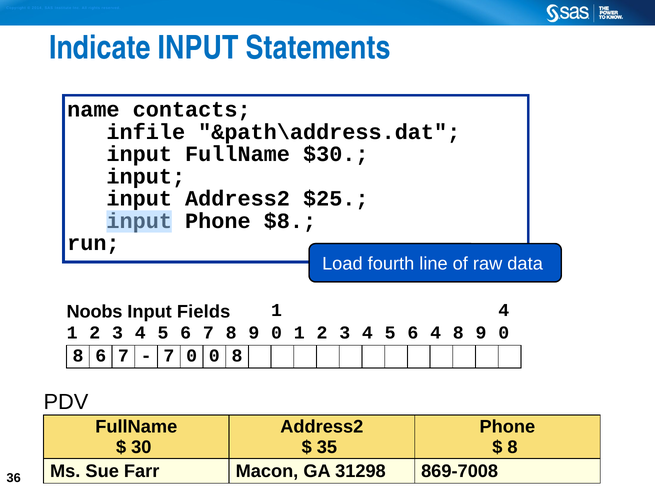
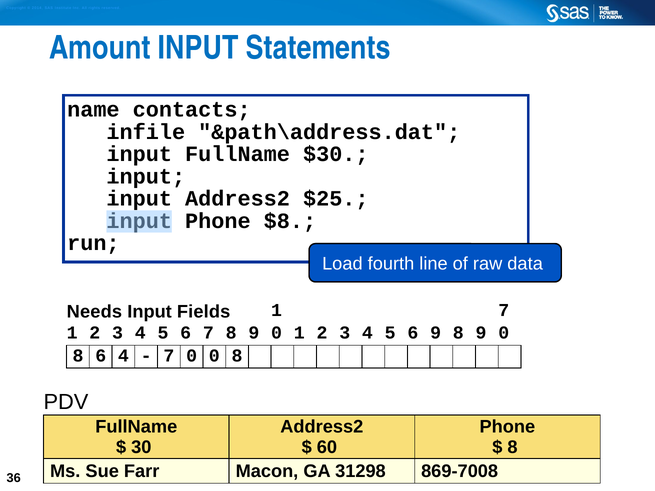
Indicate: Indicate -> Amount (100, 48)
Noobs: Noobs -> Needs (94, 312)
1 4: 4 -> 7 (504, 310)
6 4: 4 -> 9 (436, 333)
8 6 7: 7 -> 4 (123, 356)
35: 35 -> 60 (327, 447)
